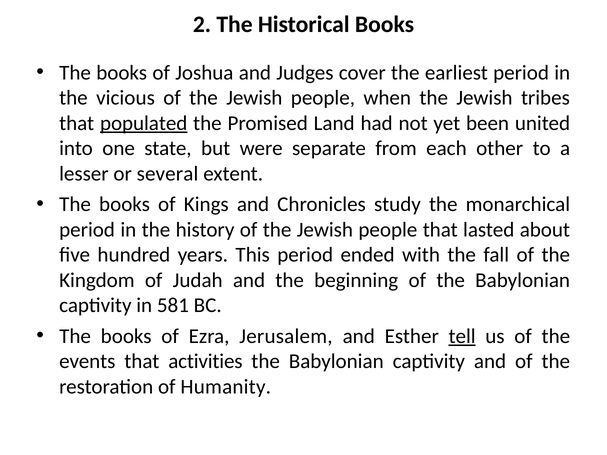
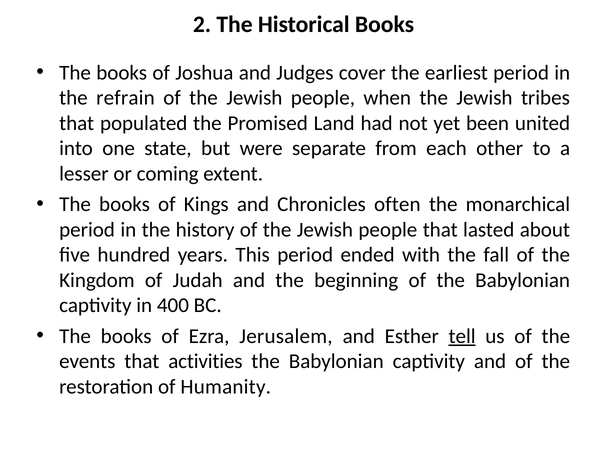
vicious: vicious -> refrain (125, 98)
populated underline: present -> none (144, 123)
several: several -> coming (168, 174)
study: study -> often (397, 205)
581: 581 -> 400 (173, 306)
